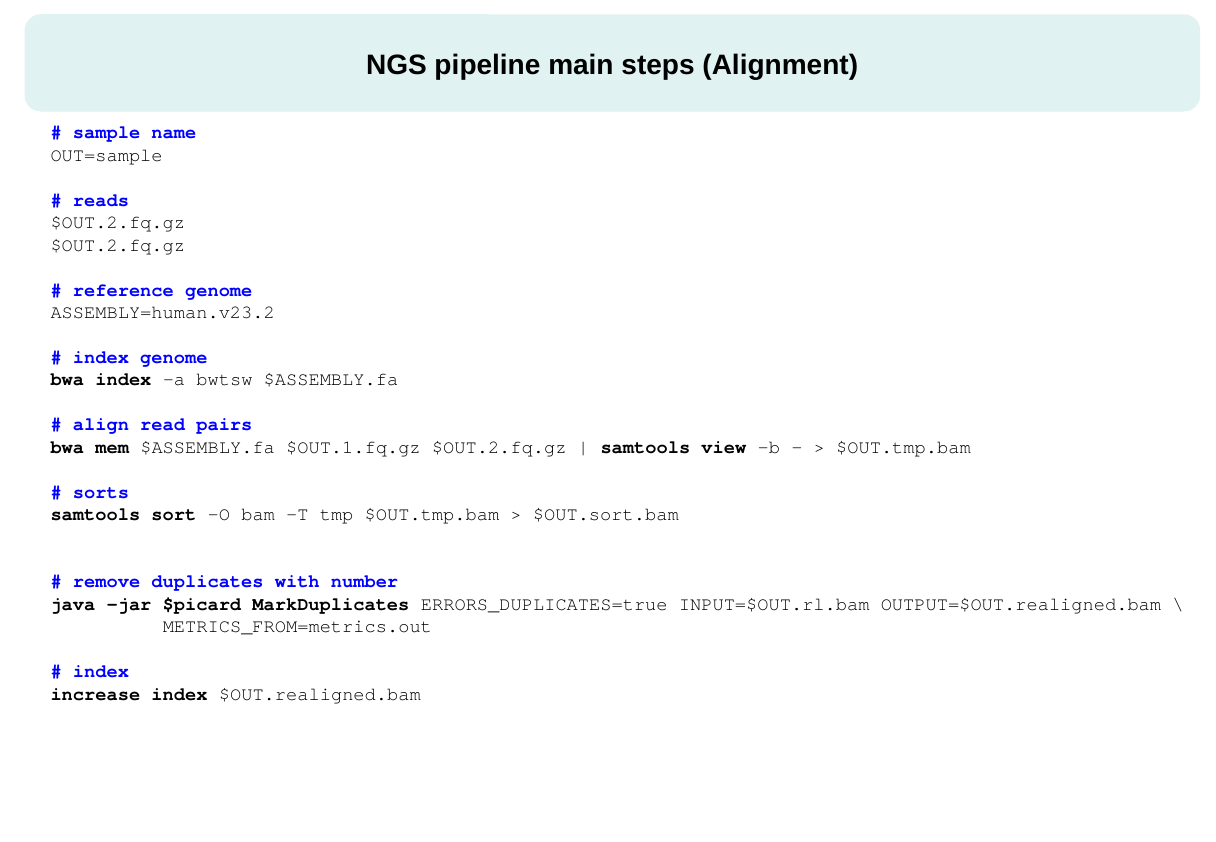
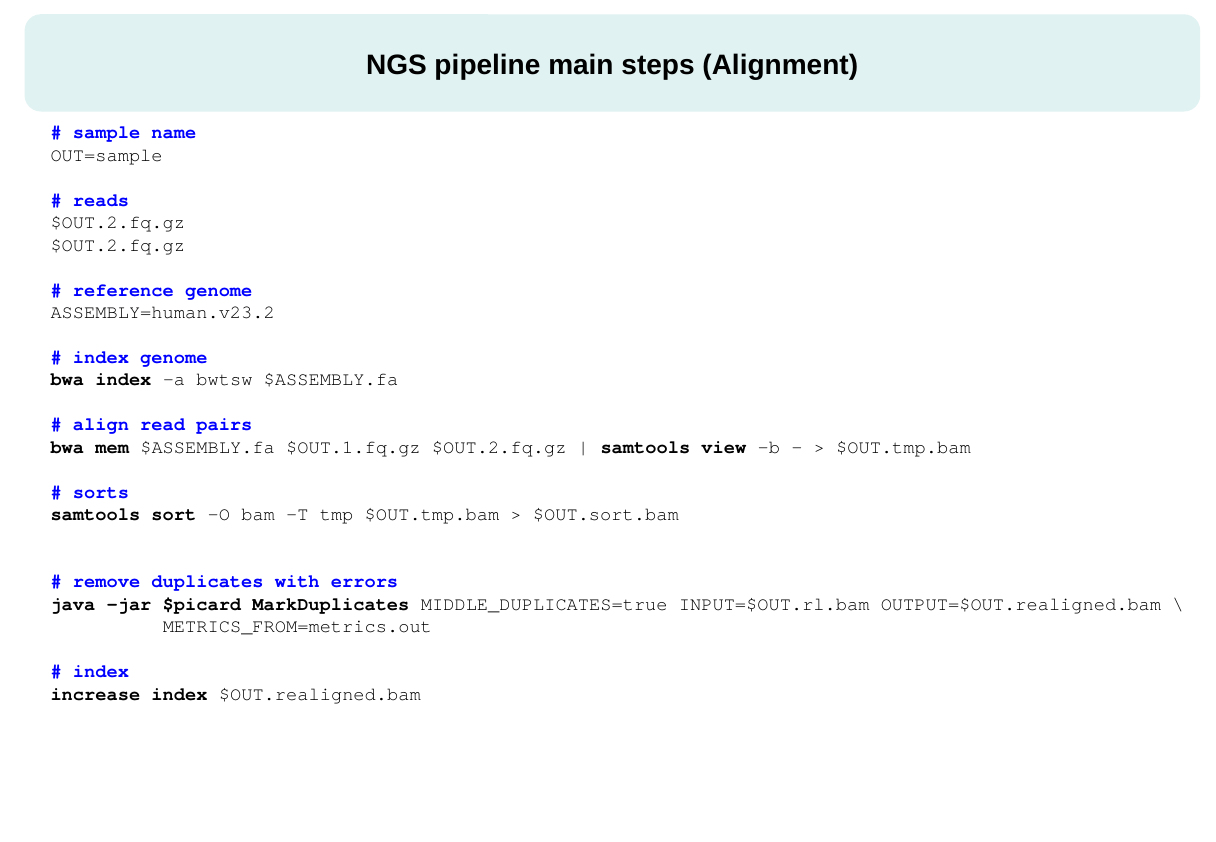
number: number -> errors (365, 582)
ERRORS_DUPLICATES=true: ERRORS_DUPLICATES=true -> MIDDLE_DUPLICATES=true (544, 604)
